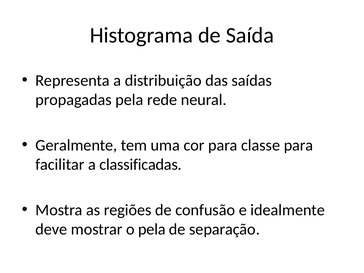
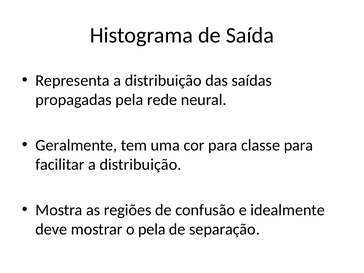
facilitar a classificadas: classificadas -> distribuição (140, 165)
